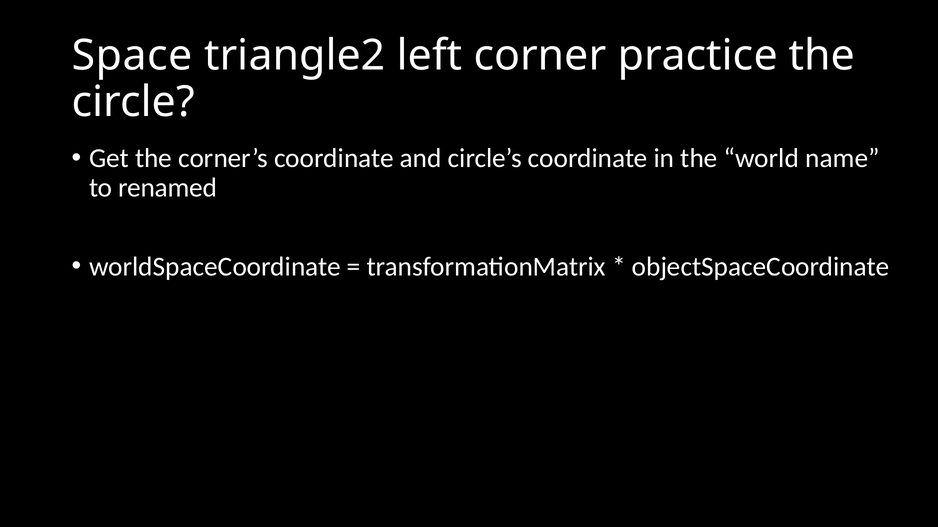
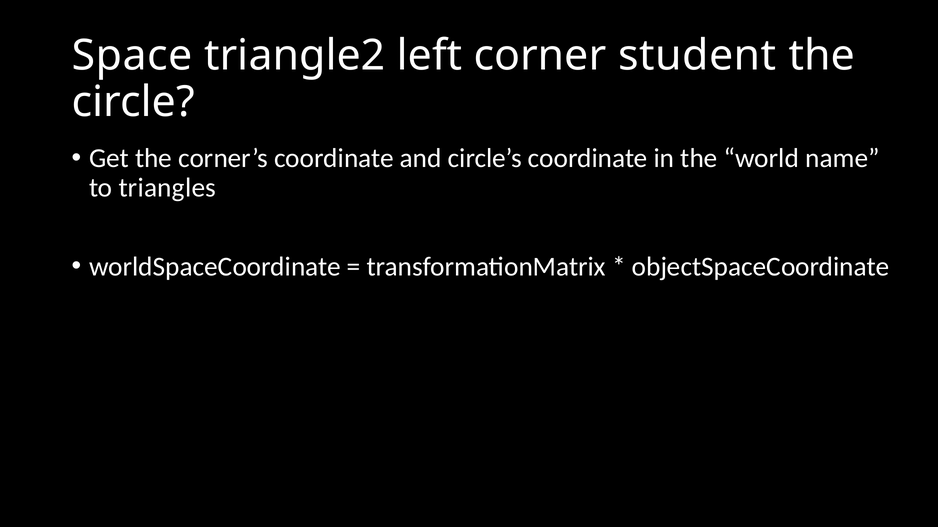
practice: practice -> student (697, 56)
renamed: renamed -> triangles (167, 188)
